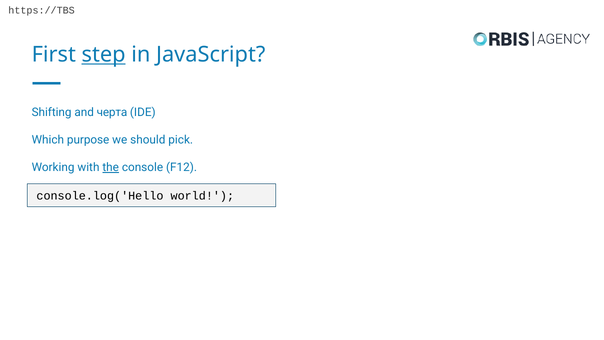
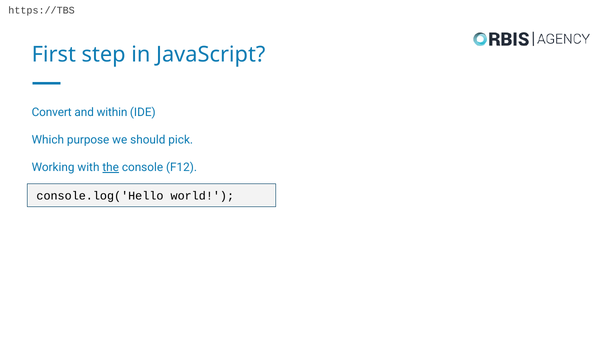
step underline: present -> none (104, 54)
Shifting: Shifting -> Convert (52, 112)
черта: черта -> within (112, 112)
